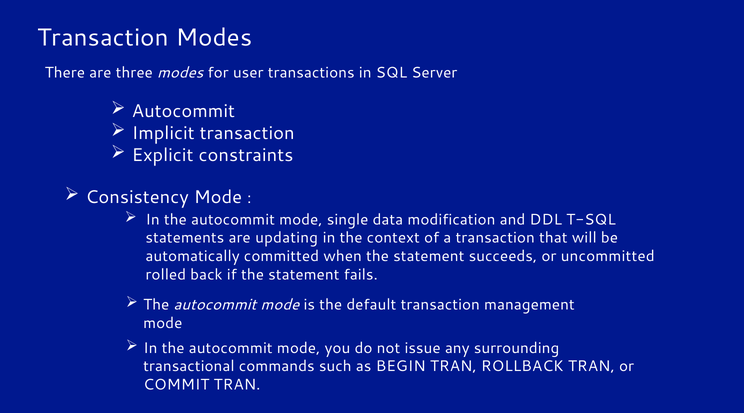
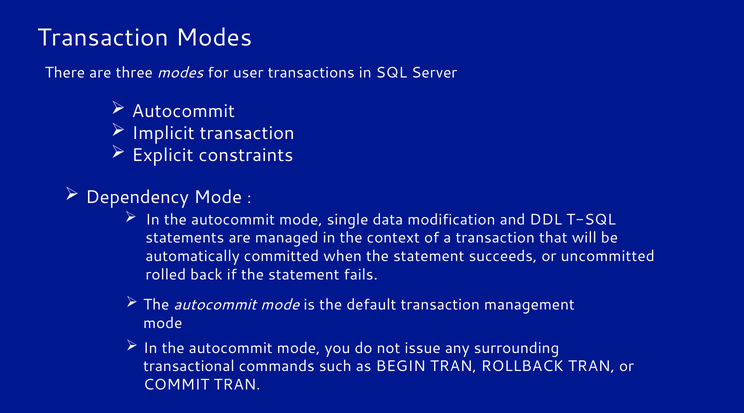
Consistency: Consistency -> Dependency (137, 198)
updating: updating -> managed (287, 238)
